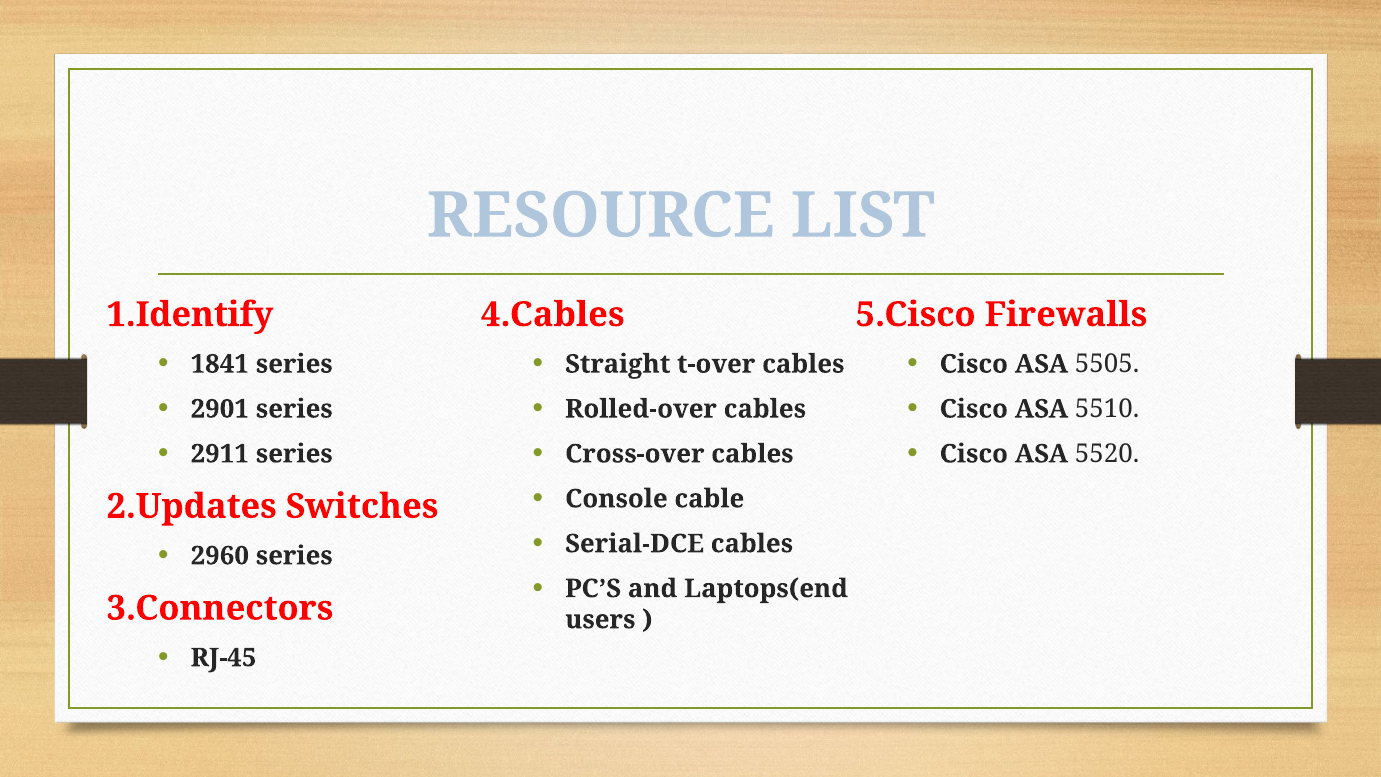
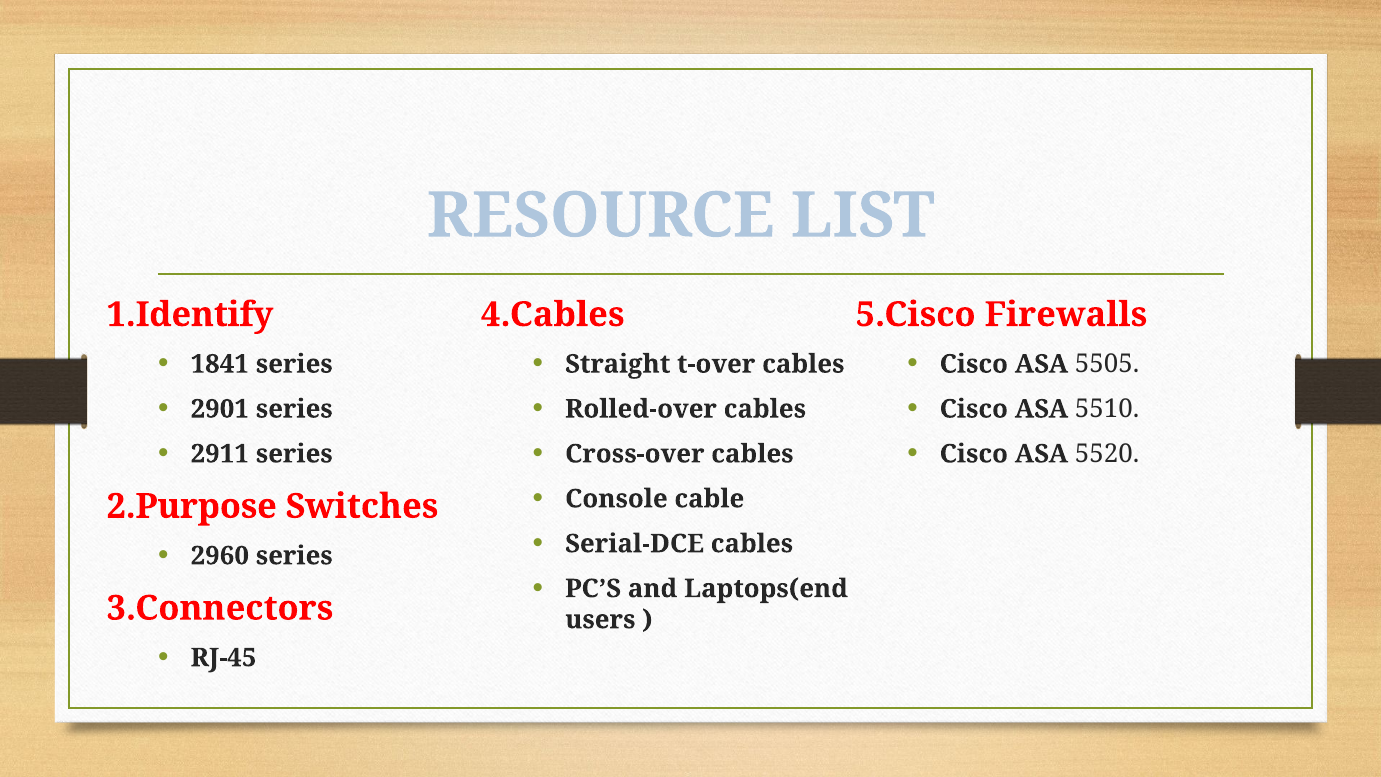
2.Updates: 2.Updates -> 2.Purpose (192, 506)
